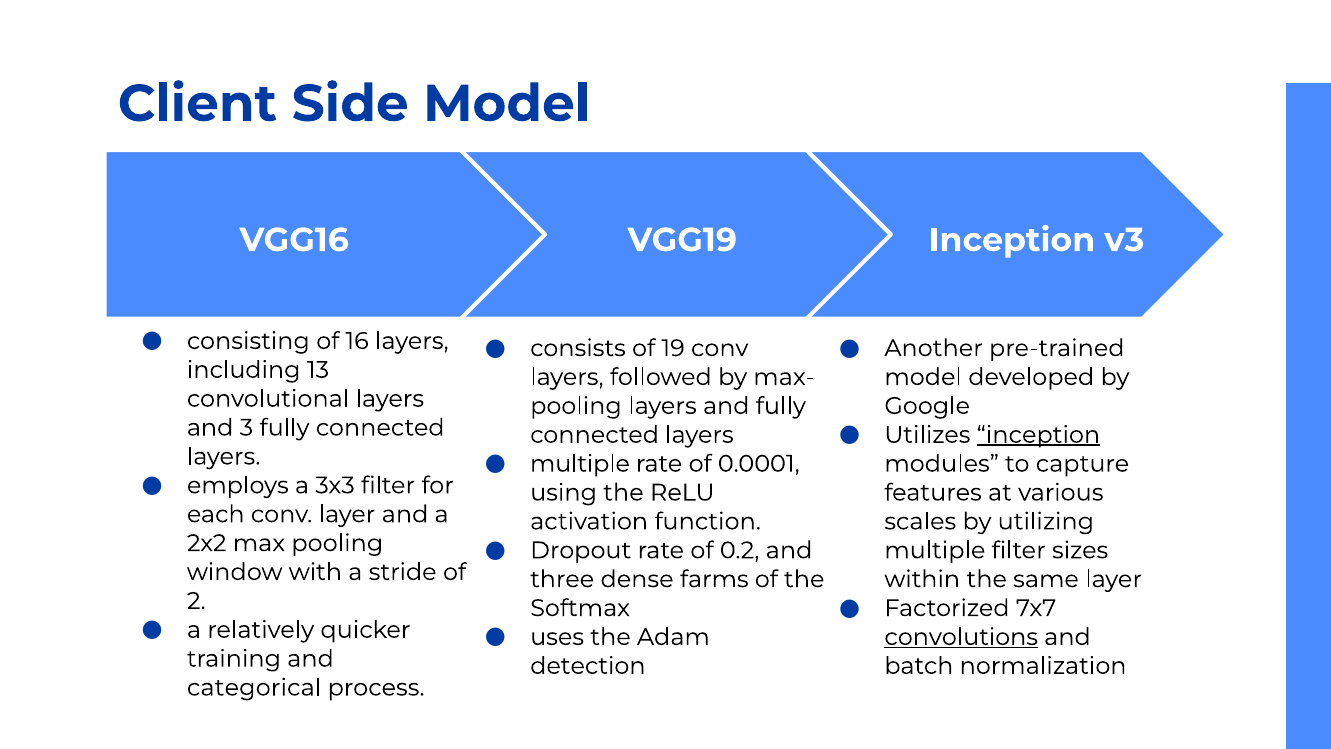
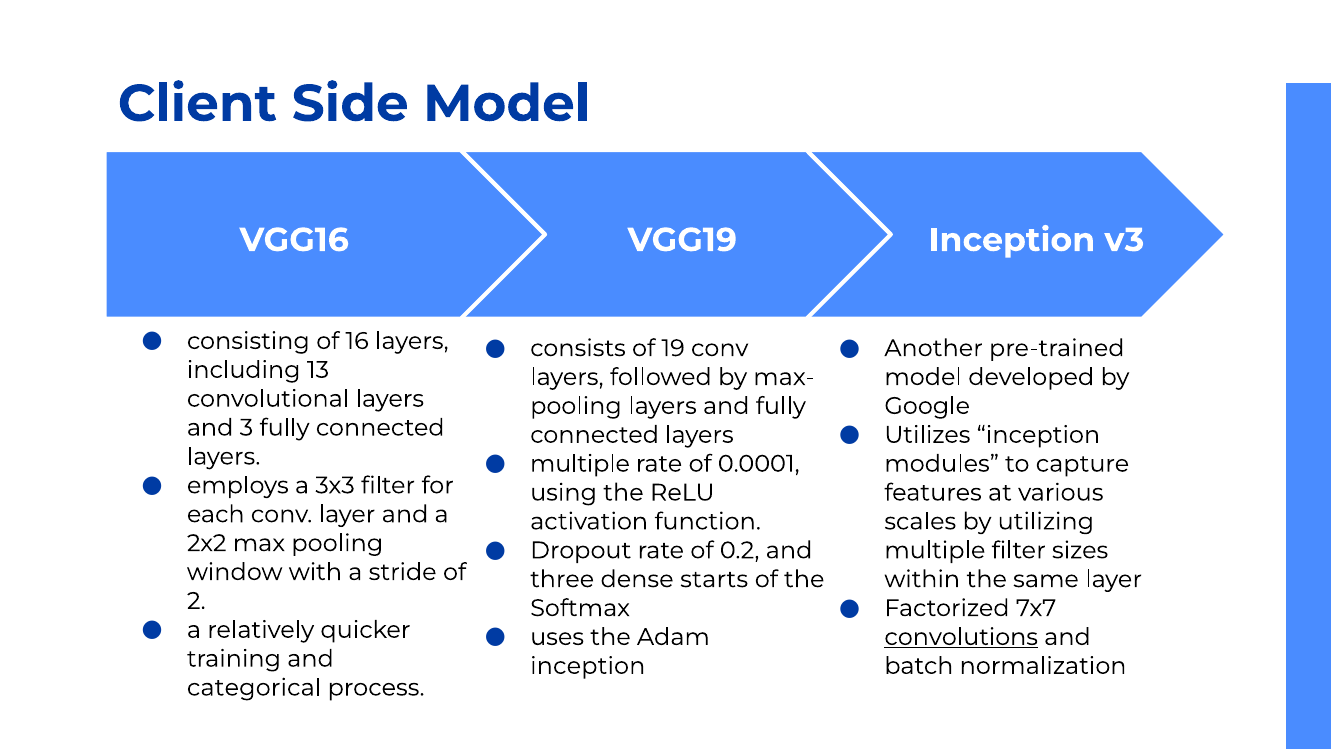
inception underline: present -> none (1038, 435)
farms: farms -> starts (714, 579)
detection: detection -> inception (588, 666)
